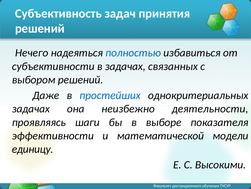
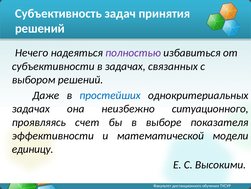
полностью colour: blue -> purple (133, 53)
деятельности: деятельности -> ситуационного (210, 108)
шаги: шаги -> счет (87, 122)
